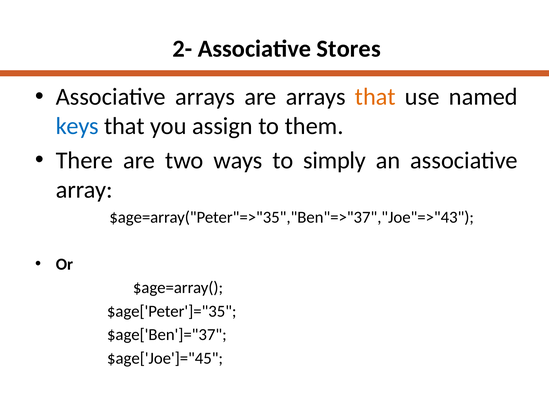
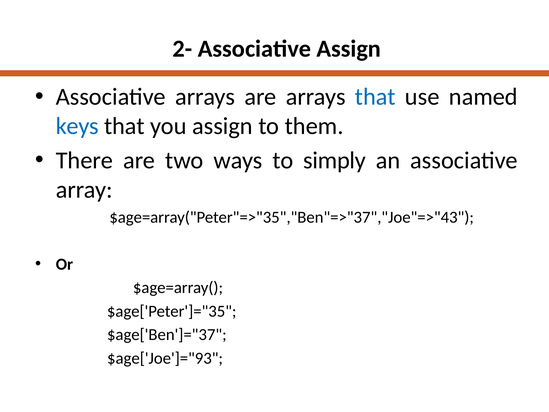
Associative Stores: Stores -> Assign (349, 49)
that colour: orange -> blue (375, 97)
$age['Joe']="45: $age['Joe']="45 -> $age['Joe']="93 (165, 358)
